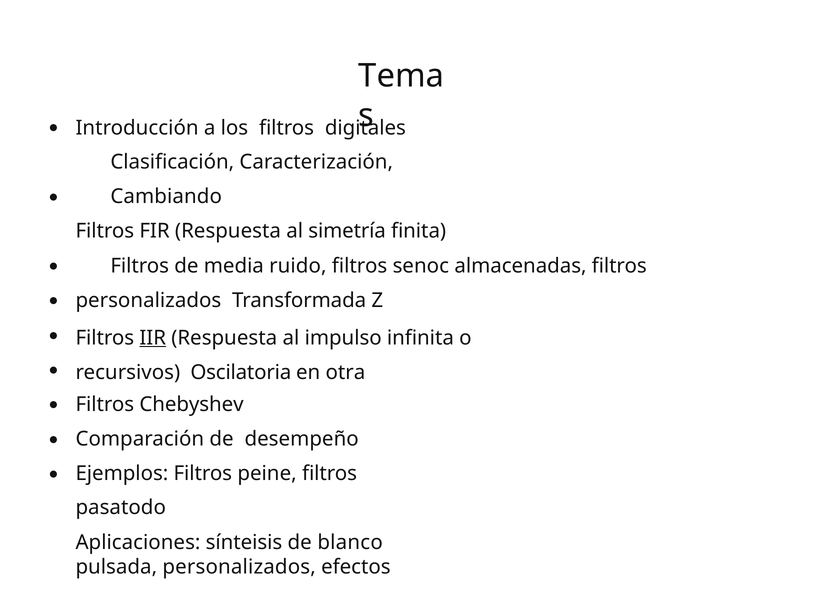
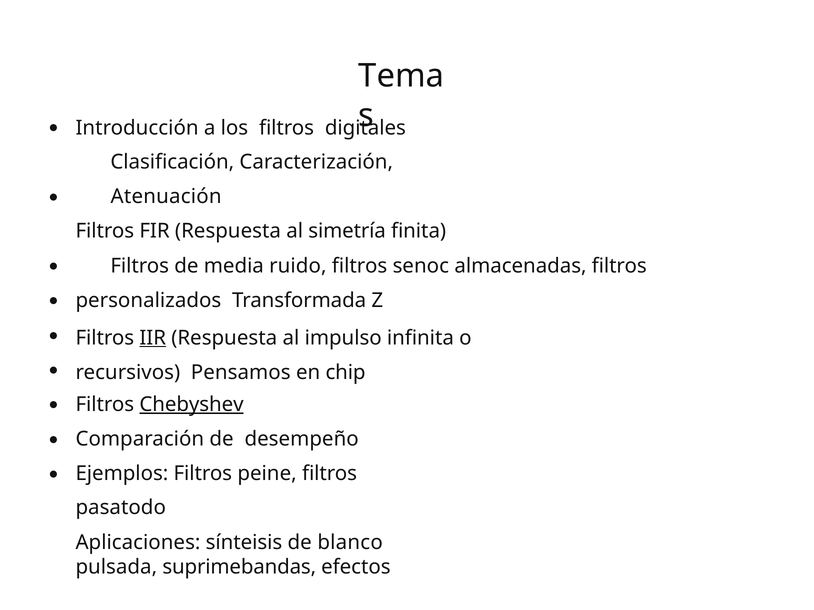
Cambiando: Cambiando -> Atenuación (166, 197)
Oscilatoria: Oscilatoria -> Pensamos (241, 372)
otra: otra -> chip (346, 372)
Chebyshev underline: none -> present (192, 404)
pulsada personalizados: personalizados -> suprimebandas (239, 567)
